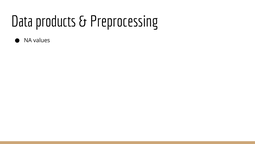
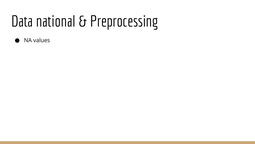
products: products -> national (56, 21)
